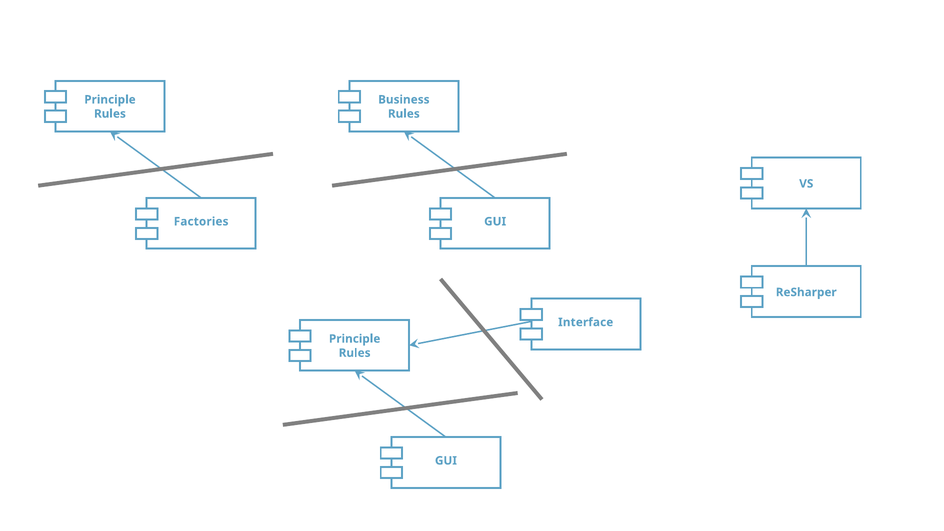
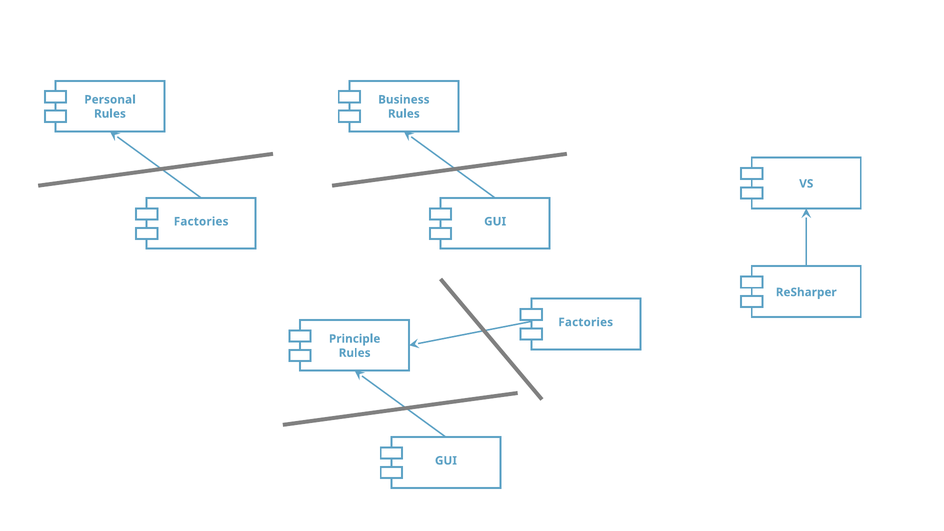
Principle: Principle -> Personal (110, 100)
Interface: Interface -> Factories (586, 322)
